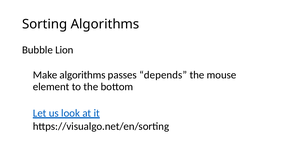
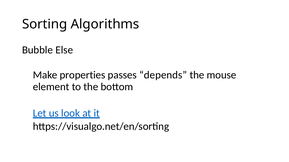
Lion: Lion -> Else (64, 50)
Make algorithms: algorithms -> properties (83, 75)
